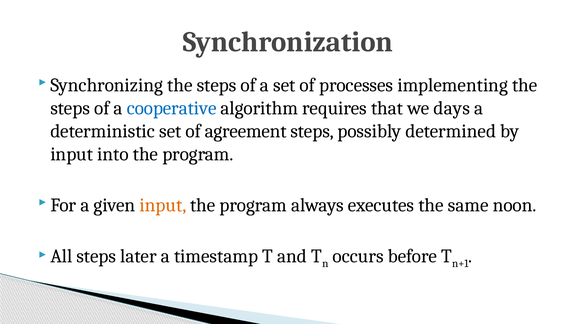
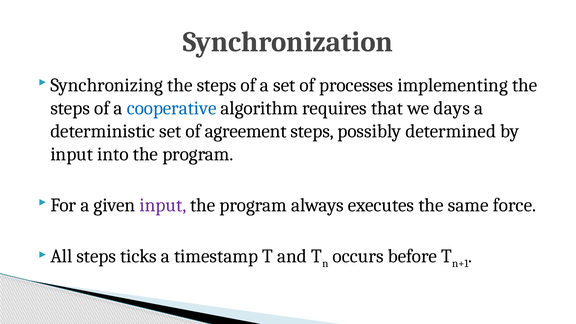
input colour: orange -> purple (163, 205)
noon: noon -> force (514, 205)
later: later -> ticks (138, 256)
